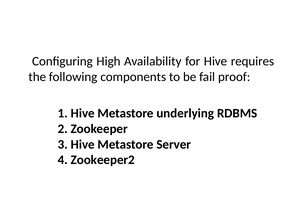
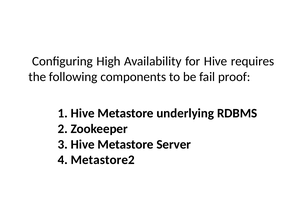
Zookeeper2: Zookeeper2 -> Metastore2 (103, 160)
